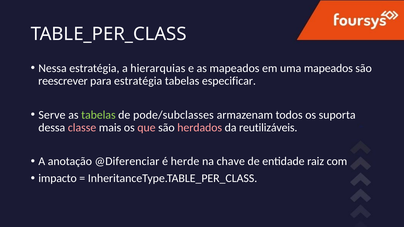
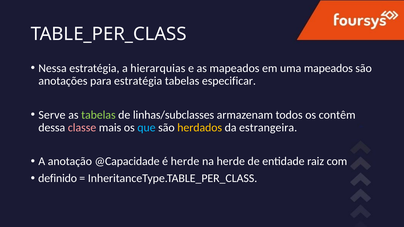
reescrever: reescrever -> anotações (63, 81)
pode/subclasses: pode/subclasses -> linhas/subclasses (174, 115)
suporta: suporta -> contêm (337, 115)
que colour: pink -> light blue (146, 128)
herdados colour: pink -> yellow (200, 128)
reutilizáveis: reutilizáveis -> estrangeira (268, 128)
@Diferenciar: @Diferenciar -> @Capacidade (127, 162)
na chave: chave -> herde (231, 162)
impacto: impacto -> definido (58, 178)
